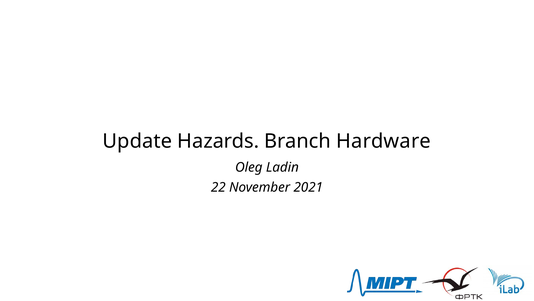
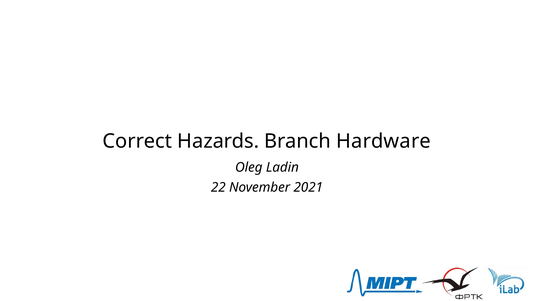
Update: Update -> Correct (137, 141)
